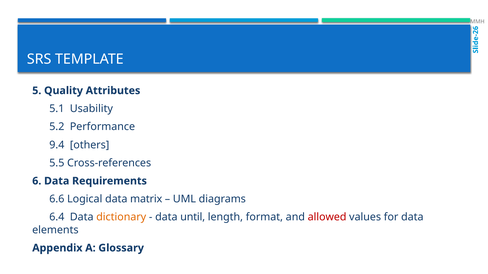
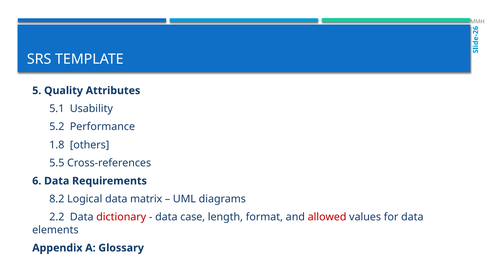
9.4: 9.4 -> 1.8 (57, 145)
6.6: 6.6 -> 8.2 (57, 199)
6.4: 6.4 -> 2.2 (57, 217)
dictionary colour: orange -> red (121, 217)
until: until -> case (193, 217)
